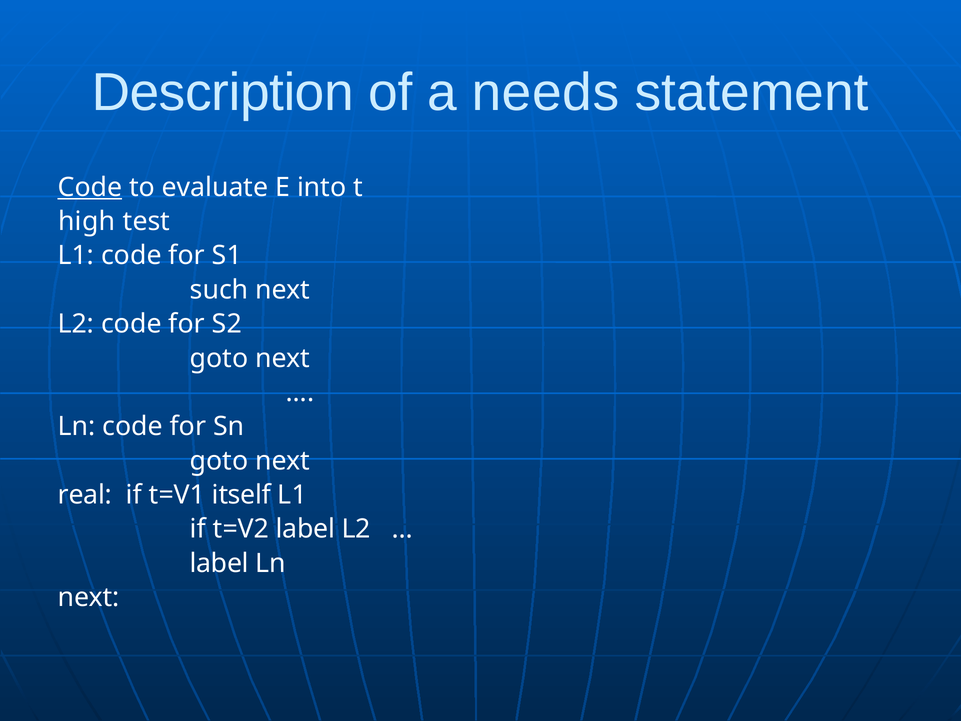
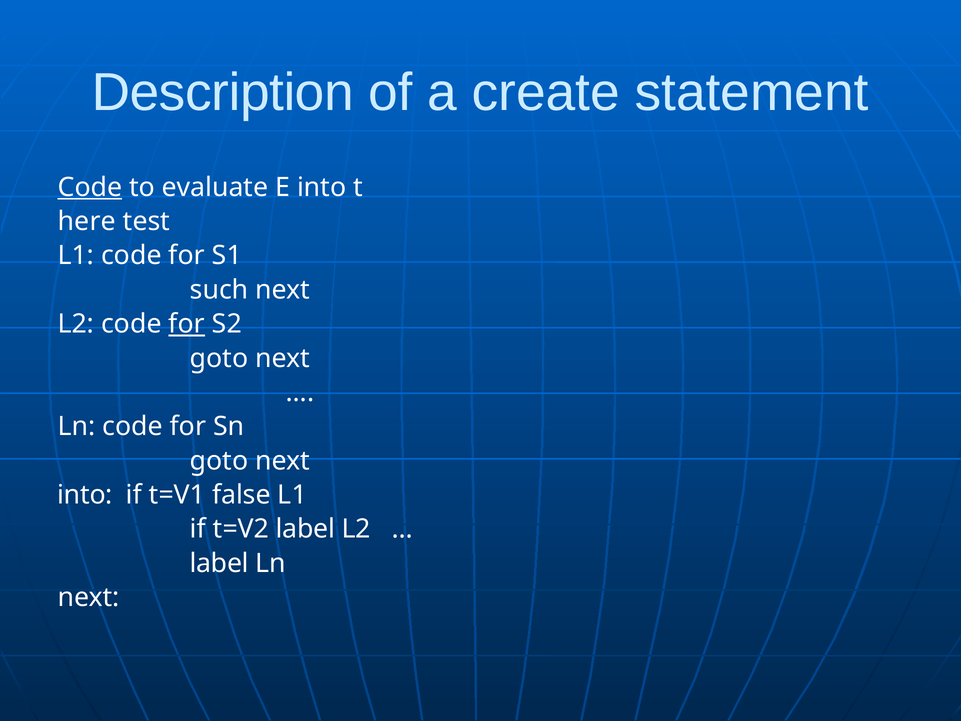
needs: needs -> create (546, 93)
high: high -> here (87, 221)
for underline: none -> present (187, 324)
real: real -> into (85, 495)
itself: itself -> false (241, 495)
